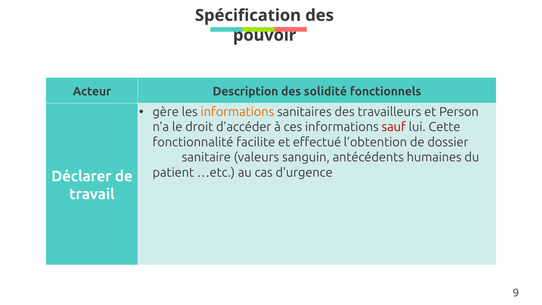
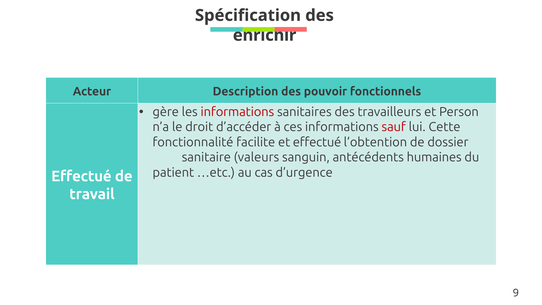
pouvoir: pouvoir -> enrichir (265, 35)
solidité: solidité -> pouvoir (325, 91)
informations colour: orange -> red (237, 112)
Déclarer: Déclarer -> Effectué (81, 176)
